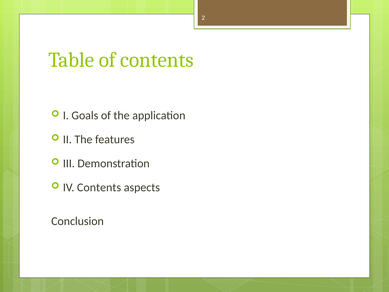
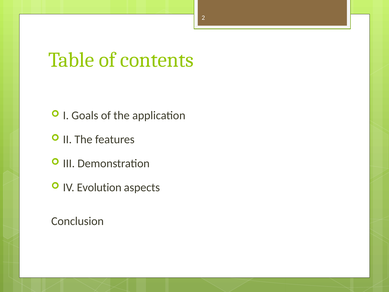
IV Contents: Contents -> Evolution (99, 187)
